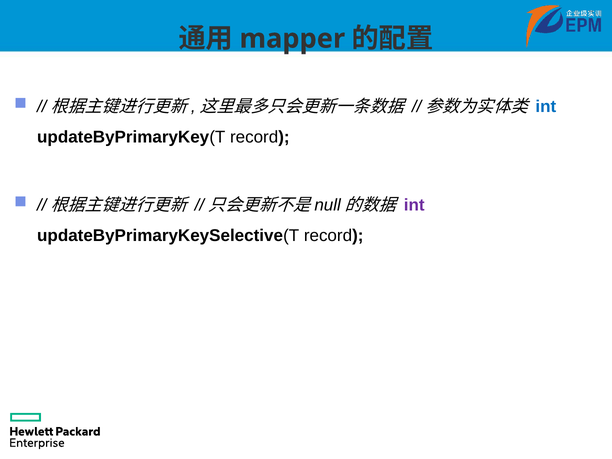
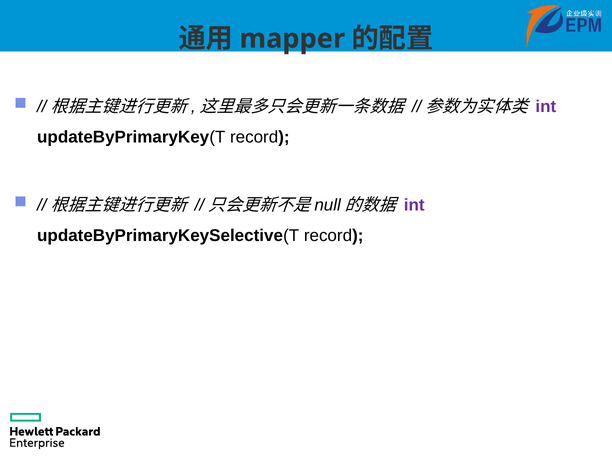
int colour: blue -> purple (546, 106)
